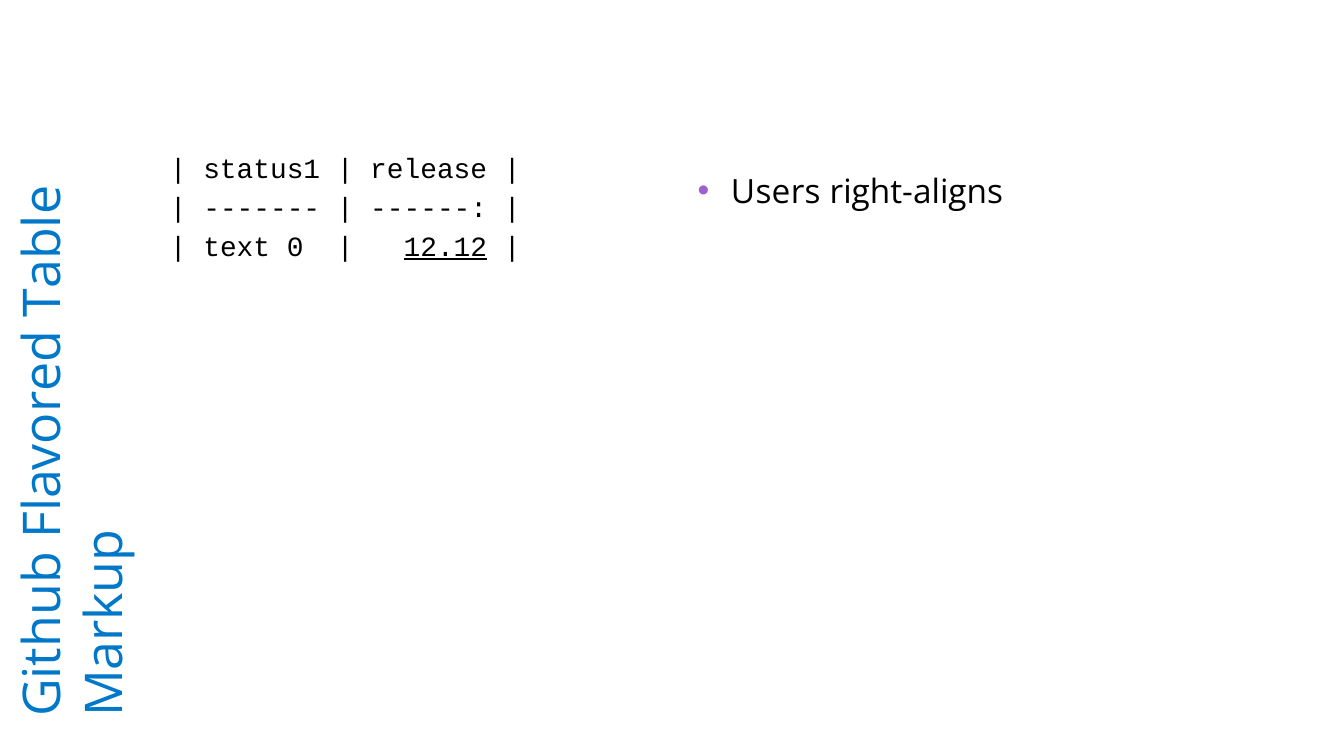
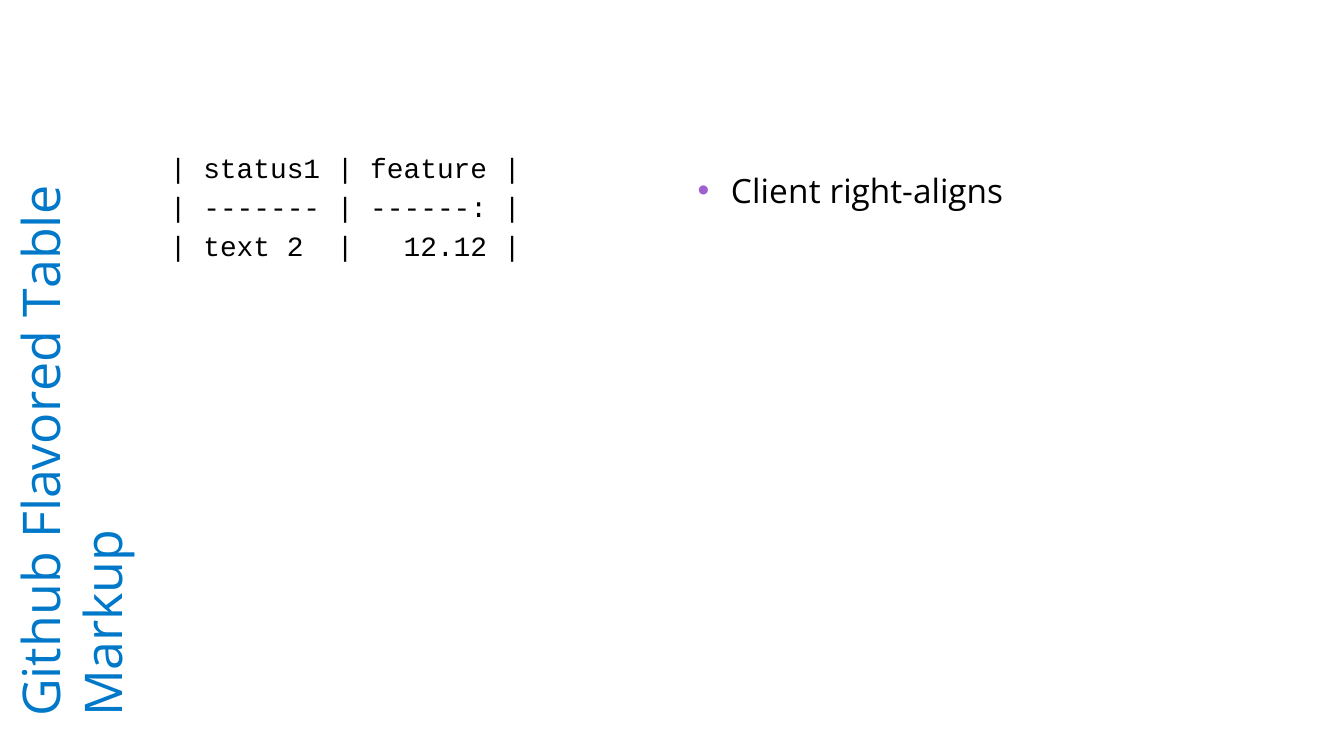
release: release -> feature (429, 169)
Users: Users -> Client (776, 193)
0: 0 -> 2 (295, 247)
12.12 underline: present -> none (445, 247)
